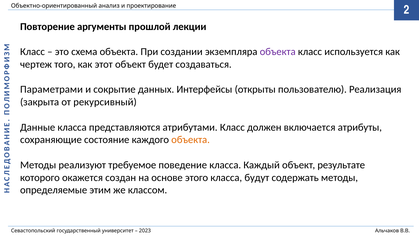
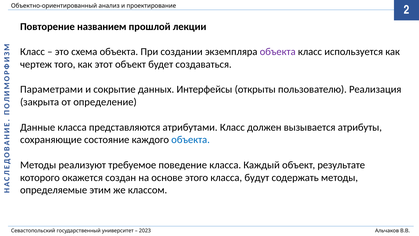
аргументы: аргументы -> названием (102, 27)
рекурсивный: рекурсивный -> определение (105, 102)
включается: включается -> вызывается (310, 127)
объекта colour: orange -> blue (191, 140)
